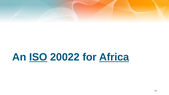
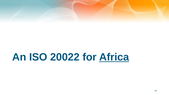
ISO underline: present -> none (38, 57)
